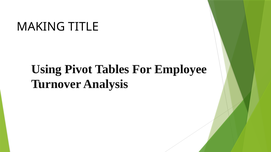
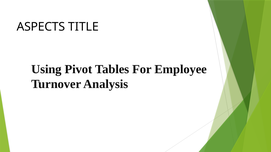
MAKING: MAKING -> ASPECTS (41, 27)
